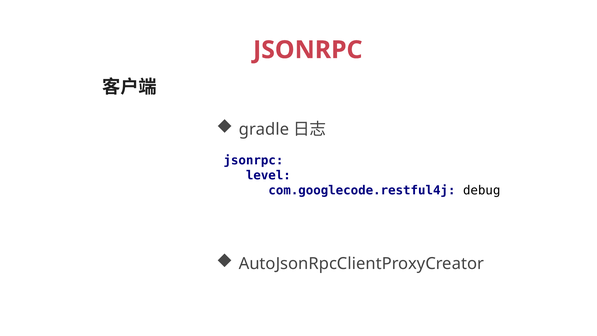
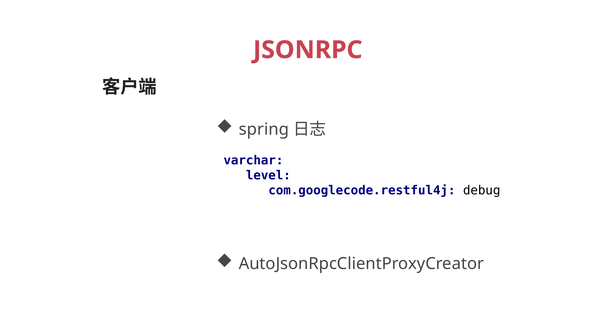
gradle: gradle -> spring (264, 129)
jsonrpc: jsonrpc -> varchar (253, 160)
